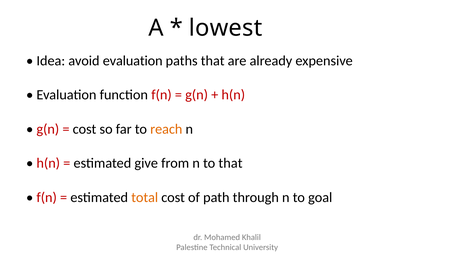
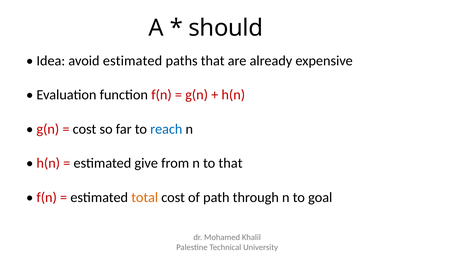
lowest: lowest -> should (226, 28)
avoid evaluation: evaluation -> estimated (133, 61)
reach colour: orange -> blue (166, 129)
